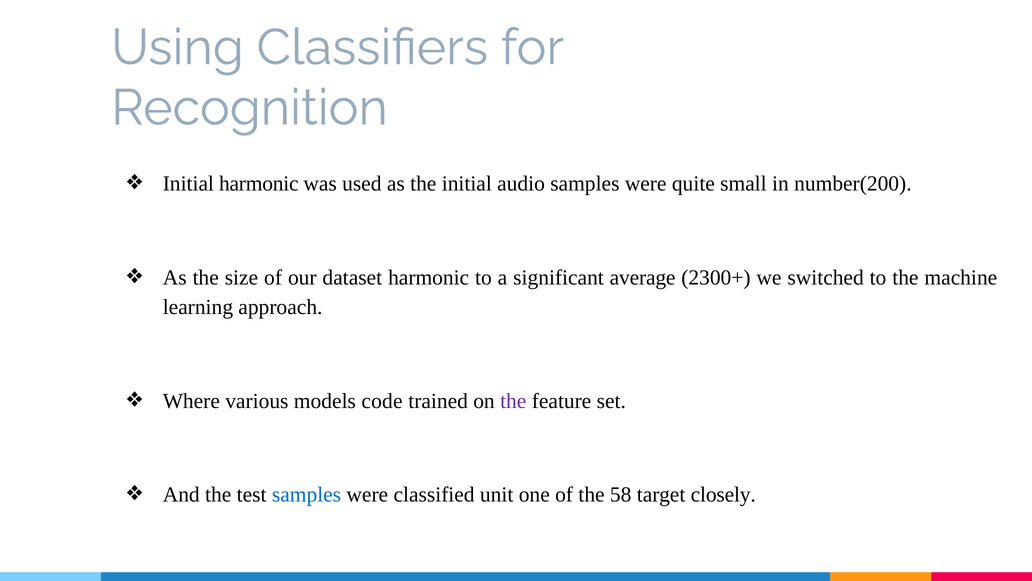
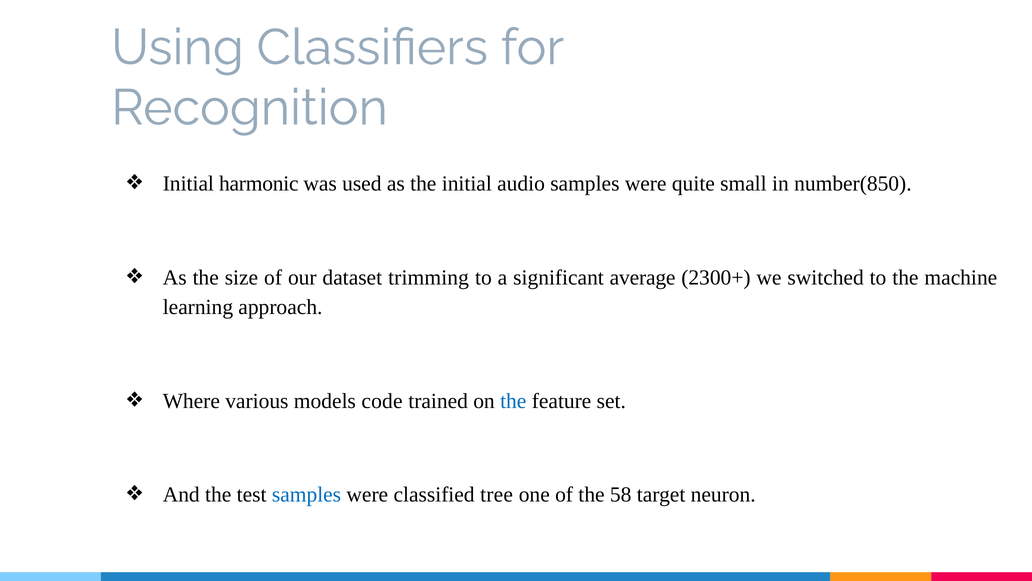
number(200: number(200 -> number(850 (853, 184)
dataset harmonic: harmonic -> trimming (429, 277)
the colour: purple -> blue (513, 401)
unit: unit -> tree (497, 494)
closely: closely -> neuron (723, 494)
